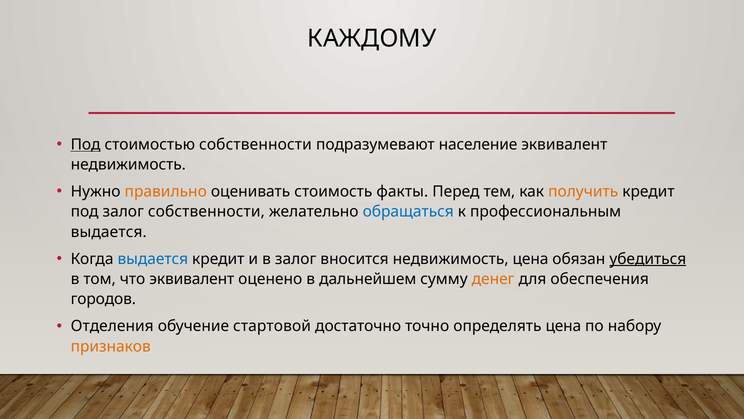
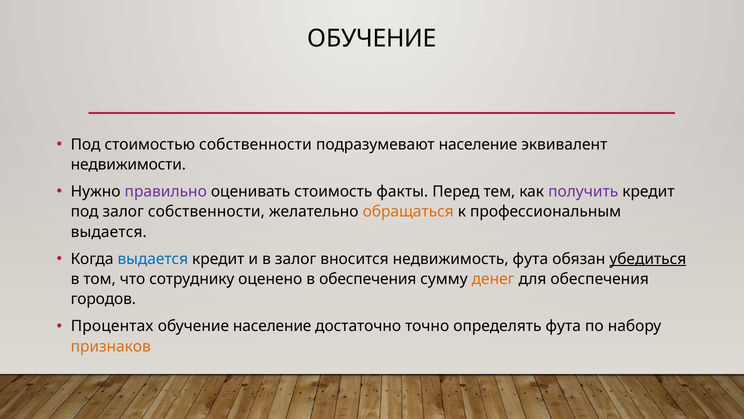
КАЖДОМУ: КАЖДОМУ -> ОБУЧЕНИЕ (372, 38)
Под underline: present -> none (86, 144)
недвижимость: недвижимость -> недвижимости (128, 164)
правильно colour: orange -> purple (166, 192)
получить colour: orange -> purple (583, 192)
обращаться colour: blue -> orange (408, 212)
недвижимость цена: цена -> фута (530, 259)
что эквивалент: эквивалент -> сотруднику (192, 279)
в дальнейшем: дальнейшем -> обеспечения (368, 279)
Отделения: Отделения -> Процентах (112, 326)
обучение стартовой: стартовой -> население (272, 326)
определять цена: цена -> фута (563, 326)
